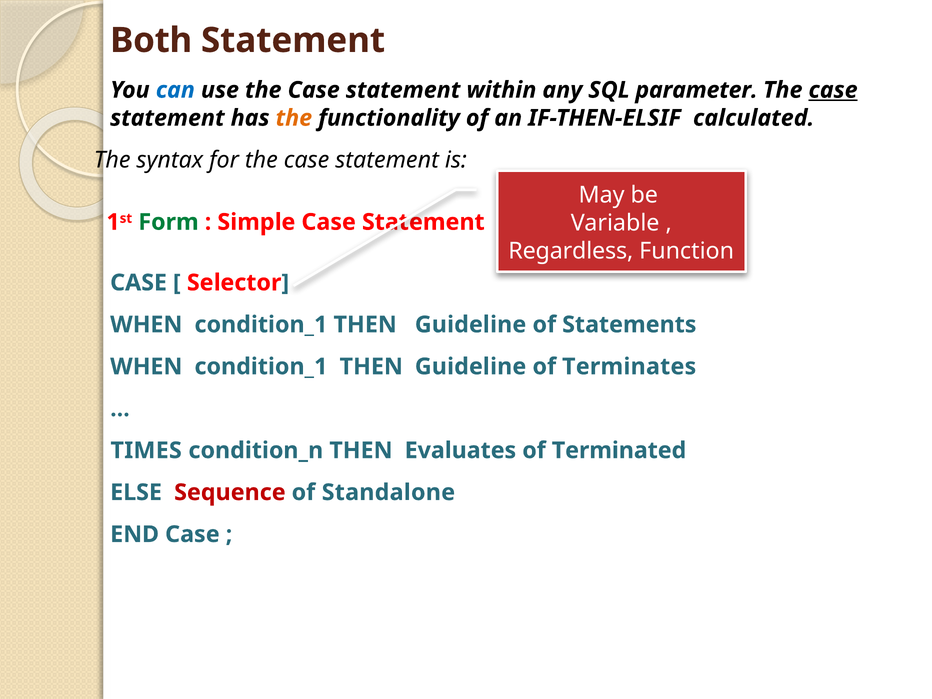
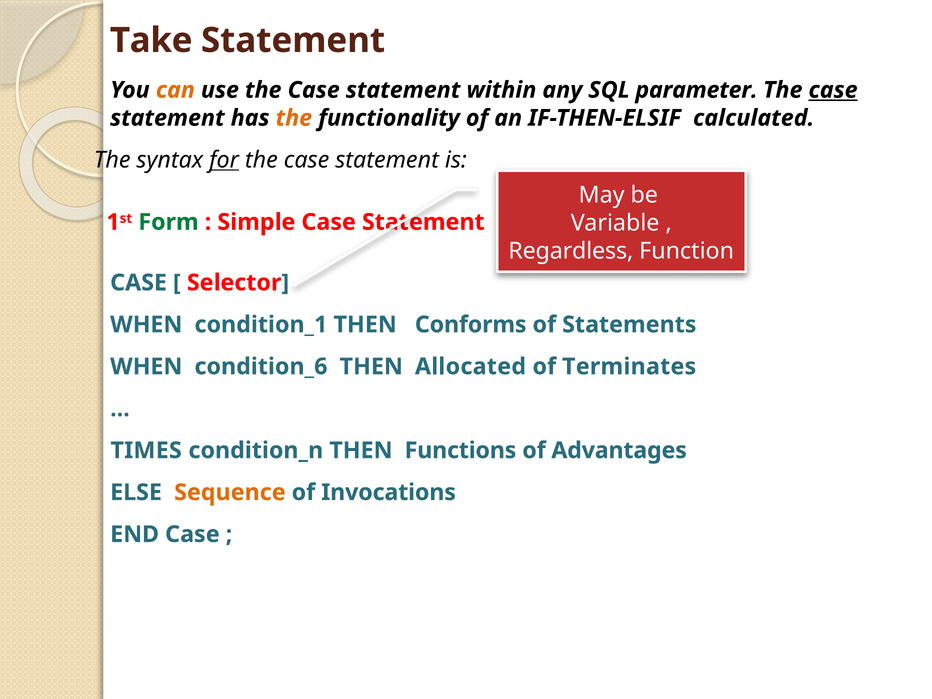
Both: Both -> Take (151, 40)
can colour: blue -> orange (175, 90)
for underline: none -> present (224, 160)
Guideline: Guideline -> Conforms (471, 325)
condition_1: condition_1 -> condition_6 (261, 367)
Guideline: Guideline -> Allocated (470, 367)
Evaluates: Evaluates -> Functions (461, 450)
Terminated: Terminated -> Advantages (619, 450)
Sequence colour: red -> orange (230, 492)
Standalone: Standalone -> Invocations (389, 492)
